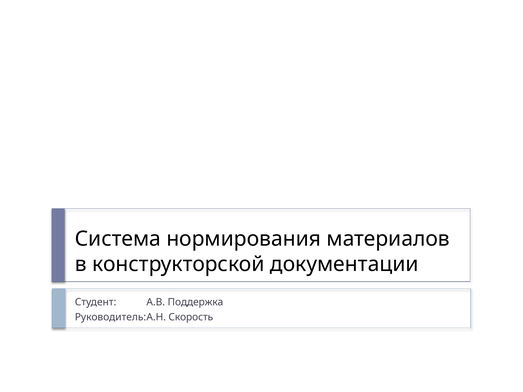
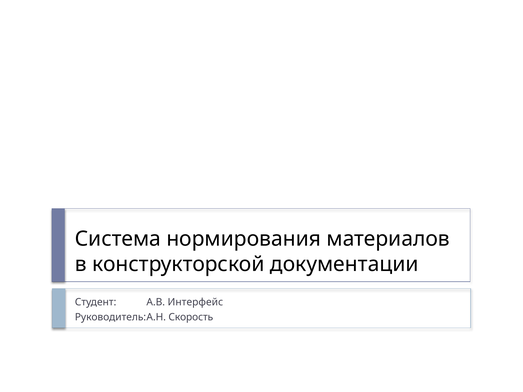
Поддержка: Поддержка -> Интерфейс (195, 302)
